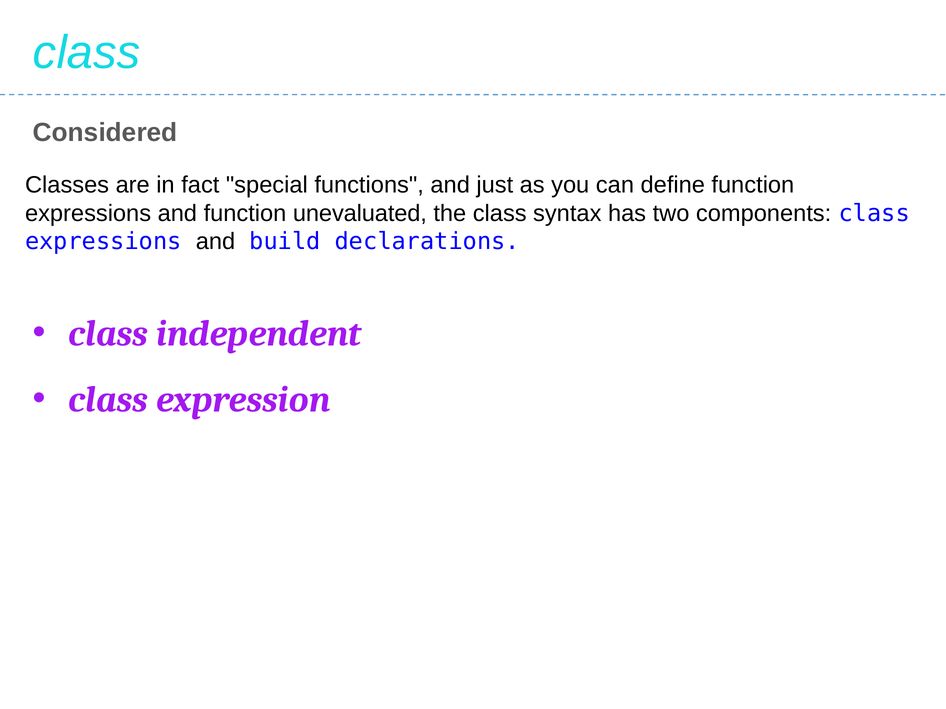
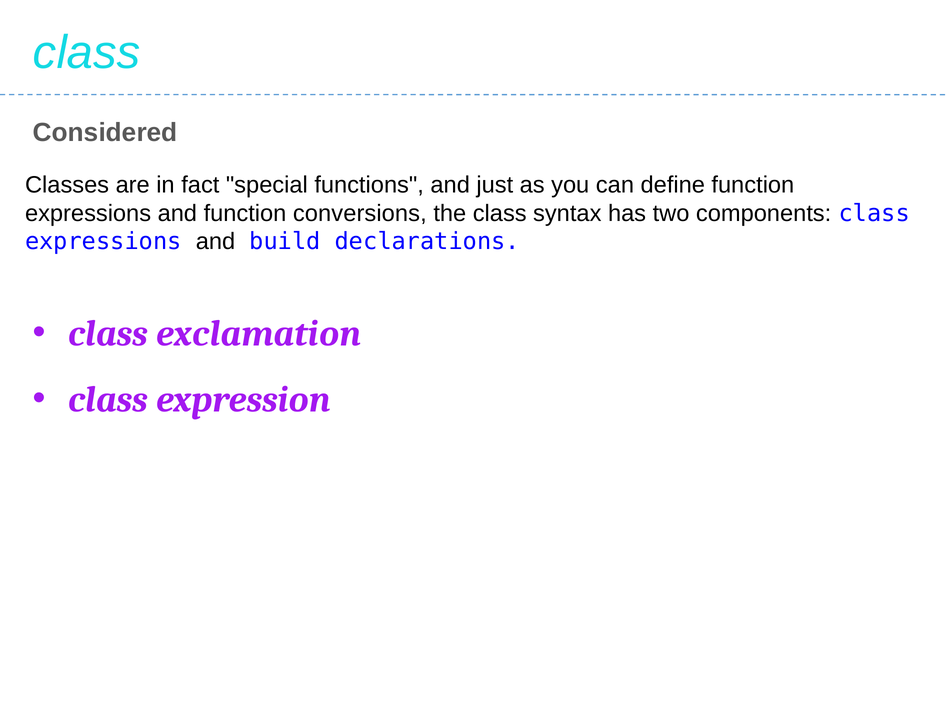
unevaluated: unevaluated -> conversions (360, 213)
independent: independent -> exclamation (259, 334)
